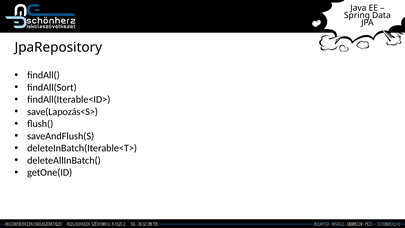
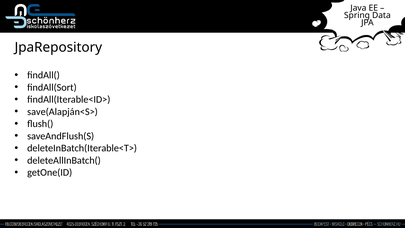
save(Lapozás<S>: save(Lapozás<S> -> save(Alapján<S> (63, 112)
